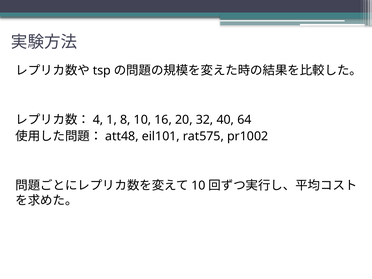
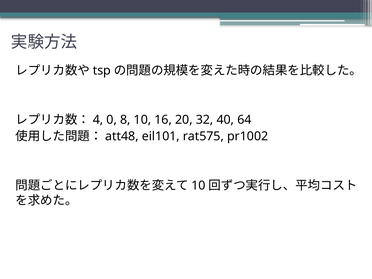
1: 1 -> 0 (112, 120)
